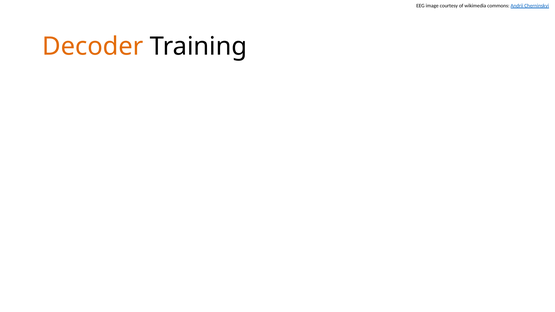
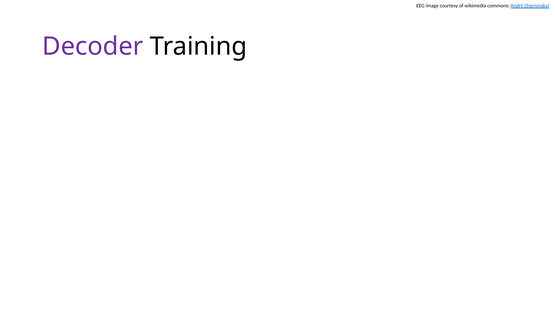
Decoder colour: orange -> purple (93, 47)
